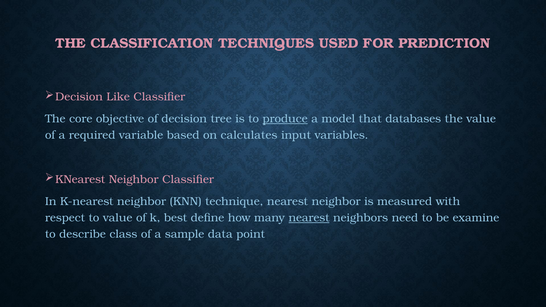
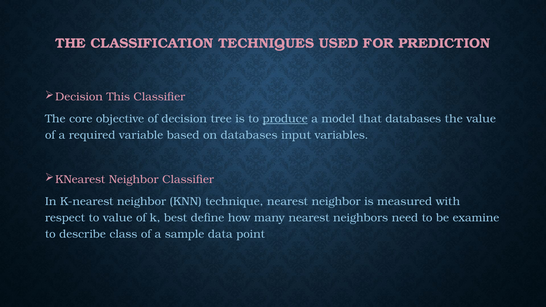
Like: Like -> This (118, 97)
on calculates: calculates -> databases (249, 135)
nearest underline: present -> none (309, 218)
